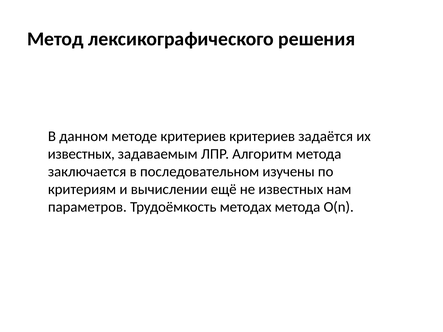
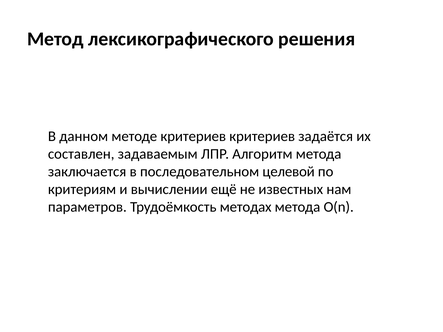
известных: известных -> составлен (81, 154)
изучены: изучены -> целевой (289, 172)
